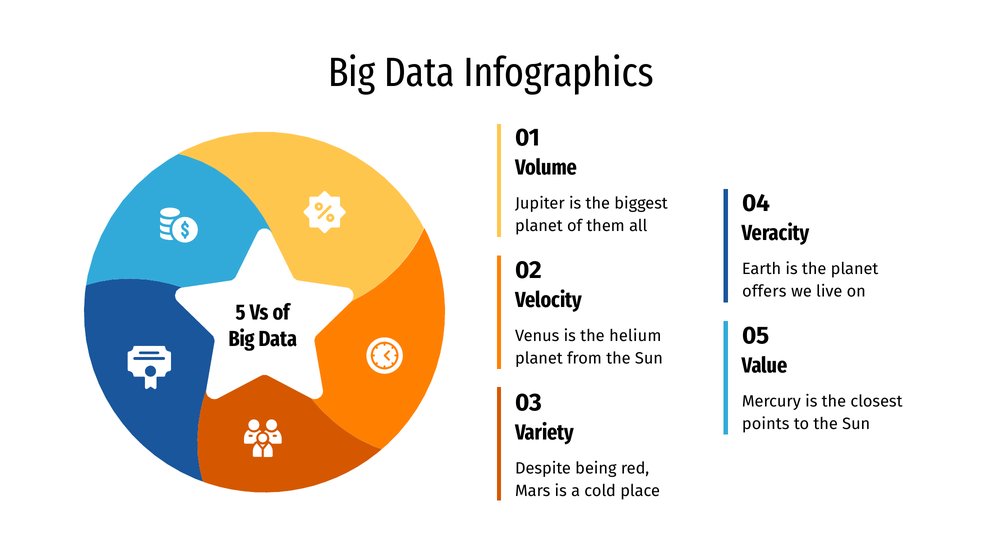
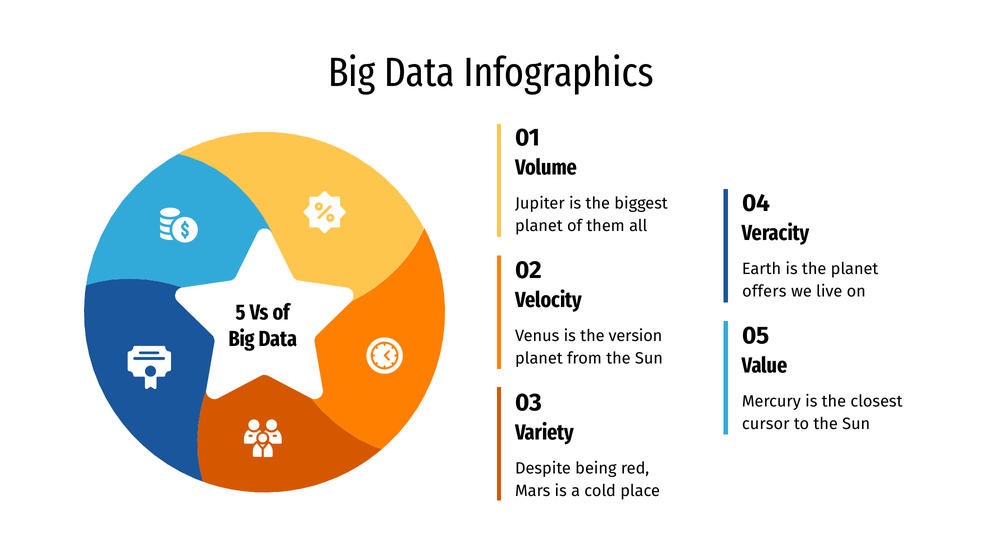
helium: helium -> version (635, 336)
points: points -> cursor (766, 424)
